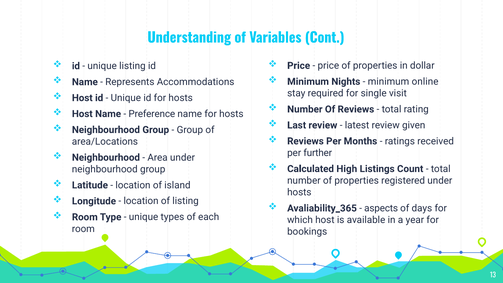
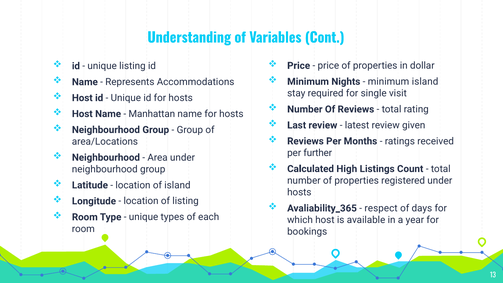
minimum online: online -> island (425, 82)
Preference: Preference -> Manhattan (152, 114)
aspects: aspects -> respect (381, 208)
